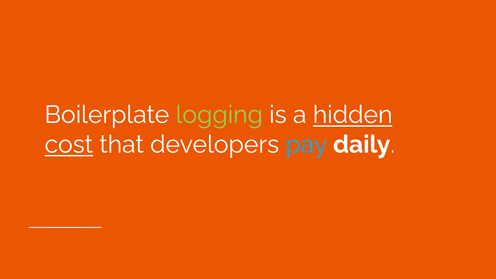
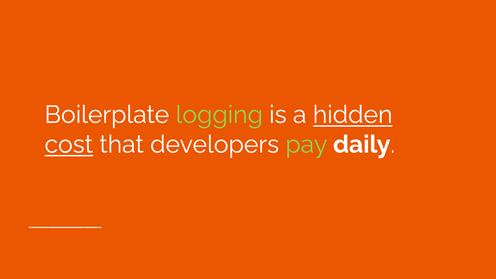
pay colour: light blue -> light green (306, 144)
